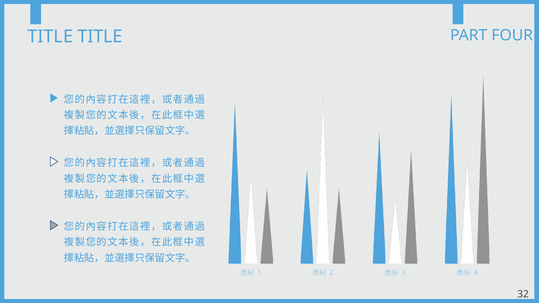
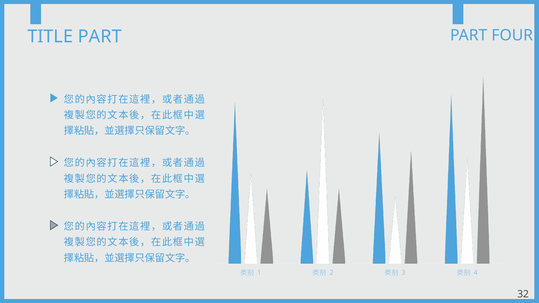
TITLE TITLE: TITLE -> PART (100, 37)
